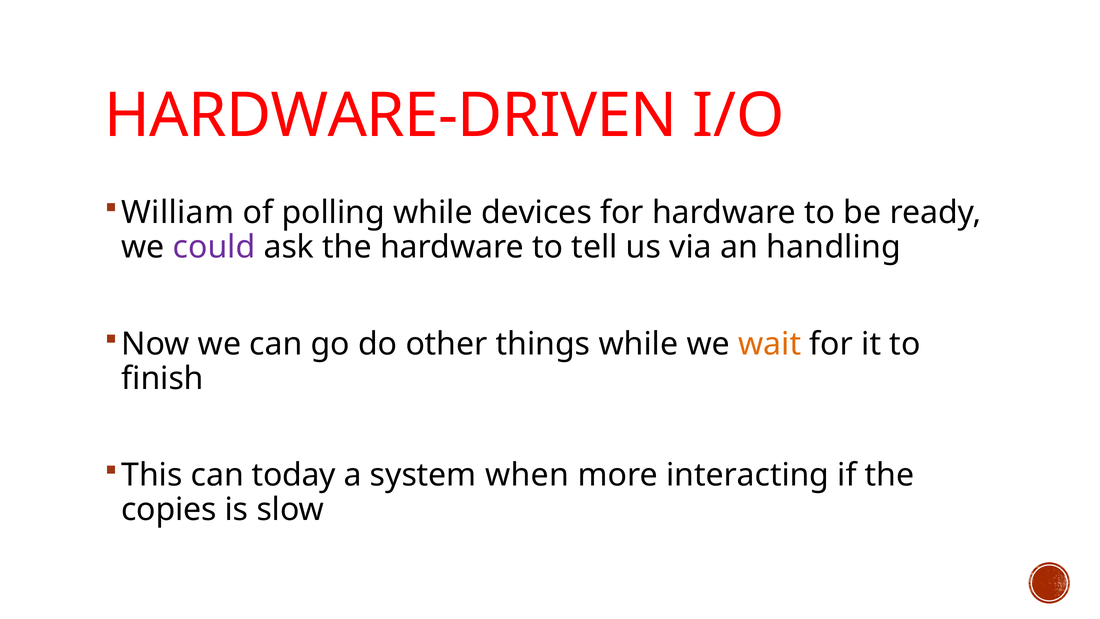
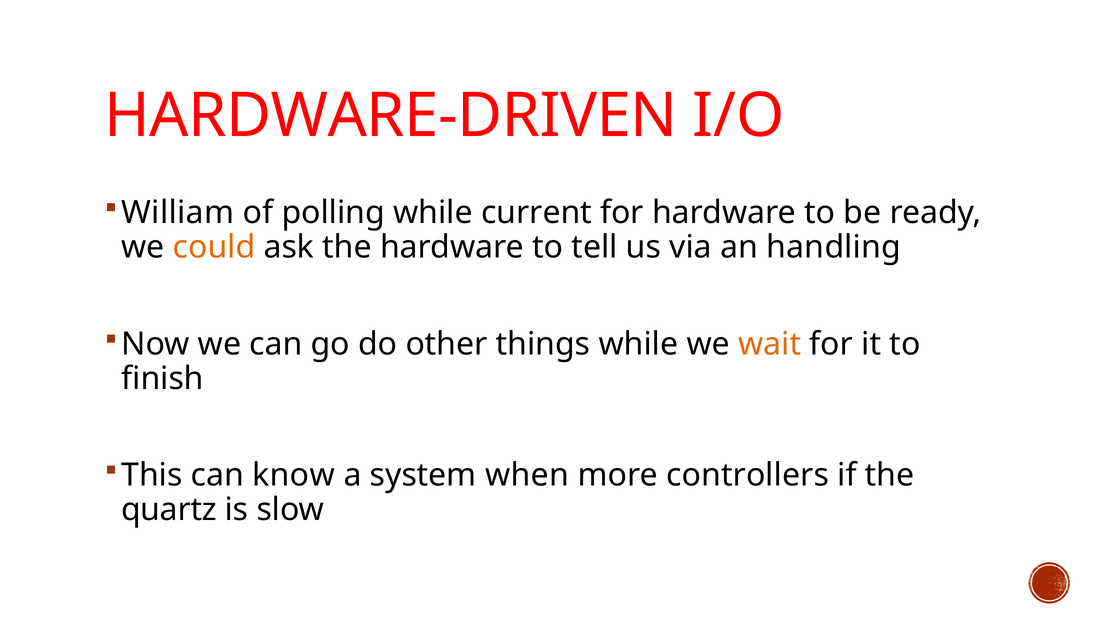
devices: devices -> current (536, 213)
could colour: purple -> orange (214, 247)
today: today -> know (294, 475)
interacting: interacting -> controllers (748, 475)
copies: copies -> quartz (169, 510)
